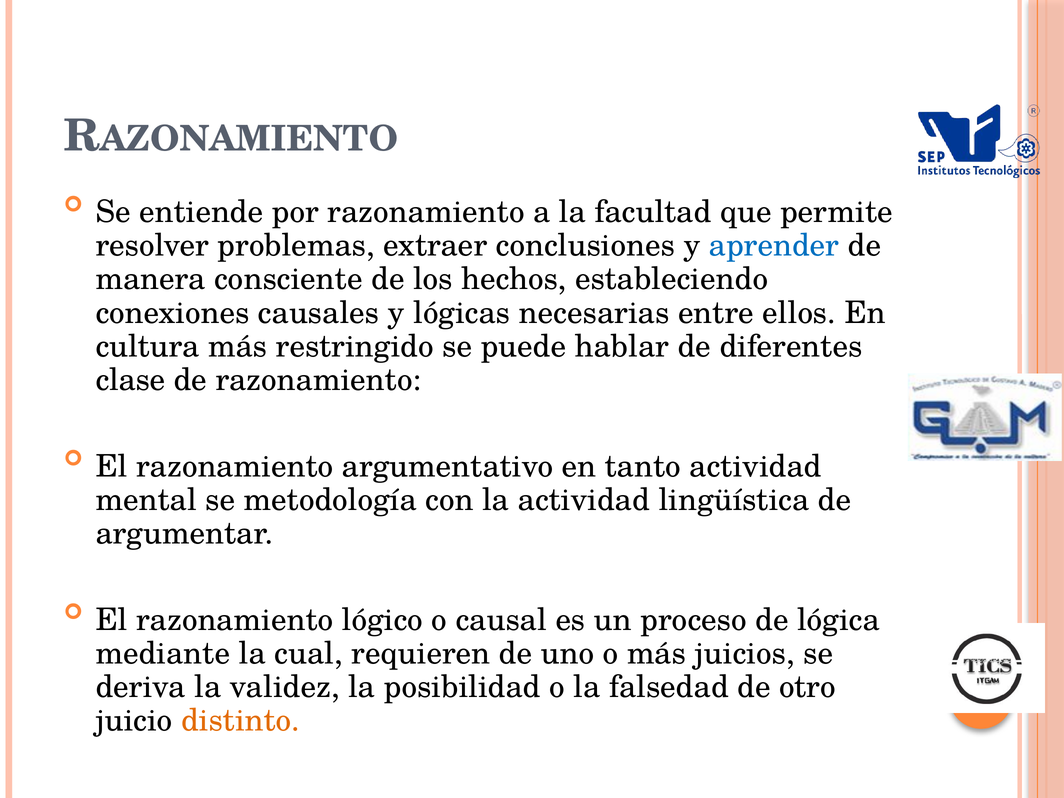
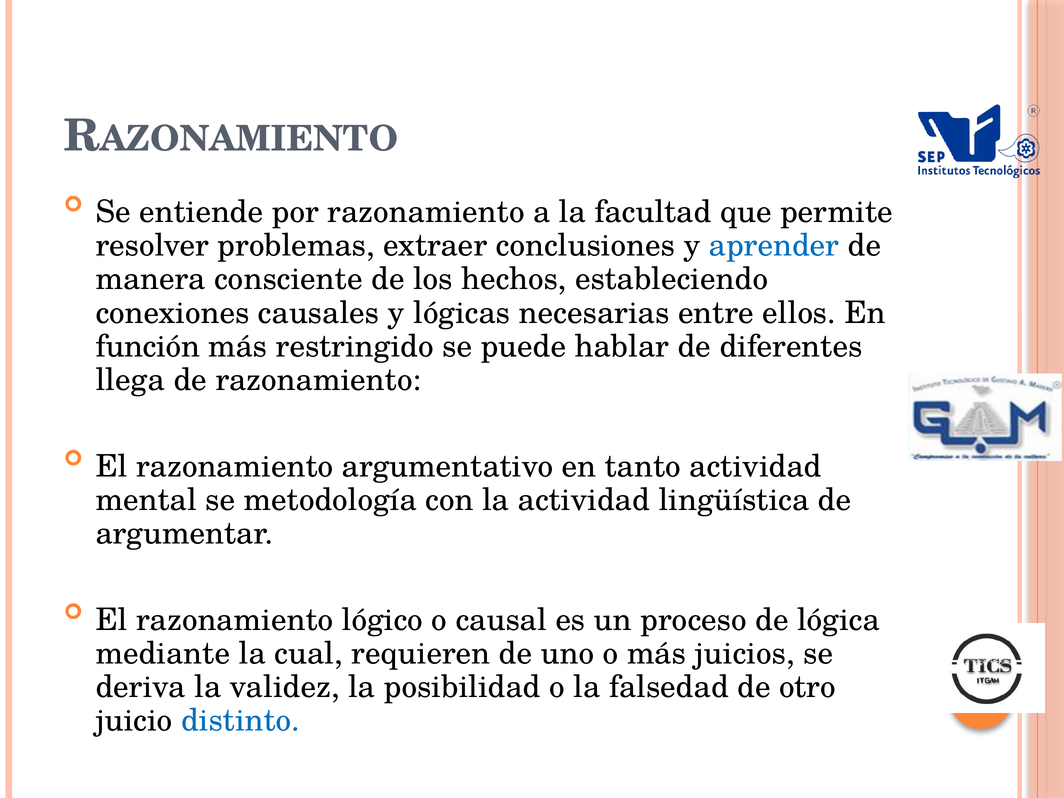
cultura: cultura -> función (148, 346)
clase: clase -> llega (130, 380)
distinto colour: orange -> blue (240, 721)
